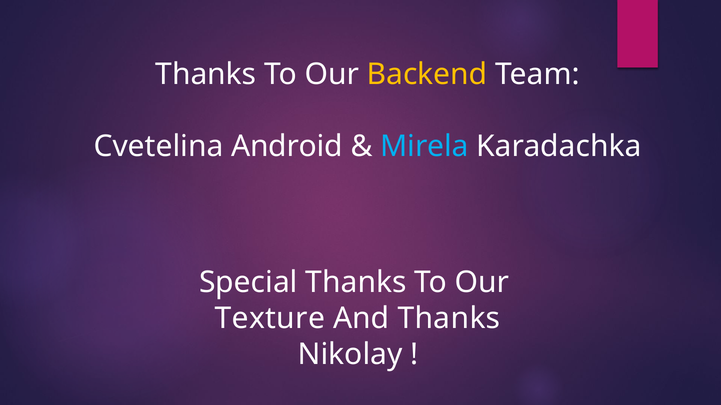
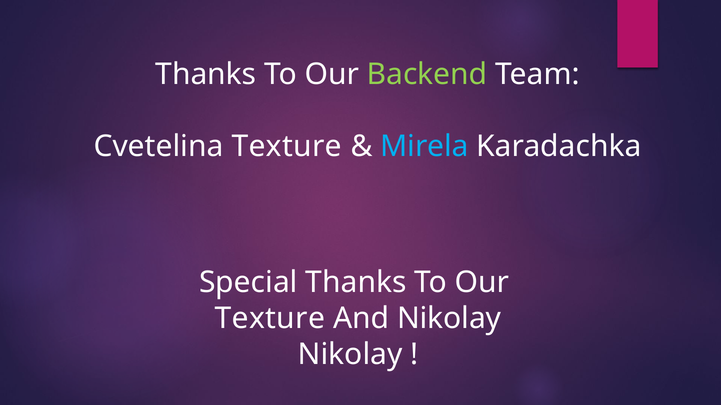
Backend colour: yellow -> light green (427, 74)
Cvetelina Android: Android -> Texture (287, 146)
And Thanks: Thanks -> Nikolay (449, 319)
